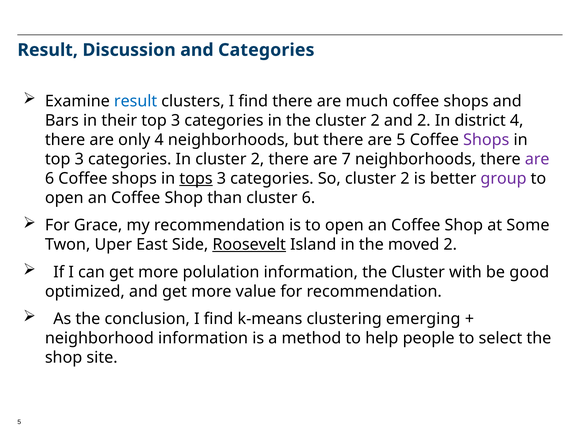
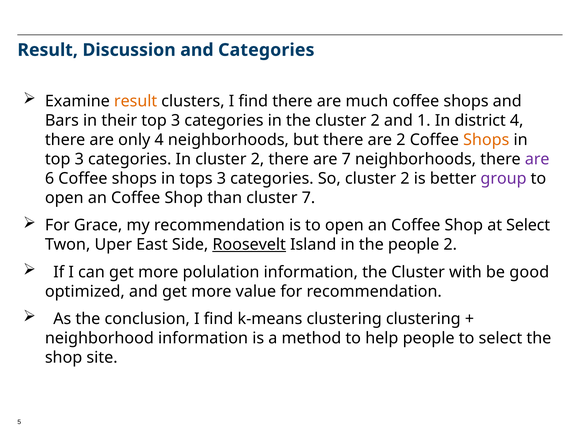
result colour: blue -> orange (136, 101)
and 2: 2 -> 1 (424, 121)
are 5: 5 -> 2 (401, 140)
Shops colour: purple -> orange (486, 140)
tops underline: present -> none (196, 179)
cluster 6: 6 -> 7 (308, 198)
at Some: Some -> Select (528, 225)
the moved: moved -> people (414, 245)
clustering emerging: emerging -> clustering (423, 319)
